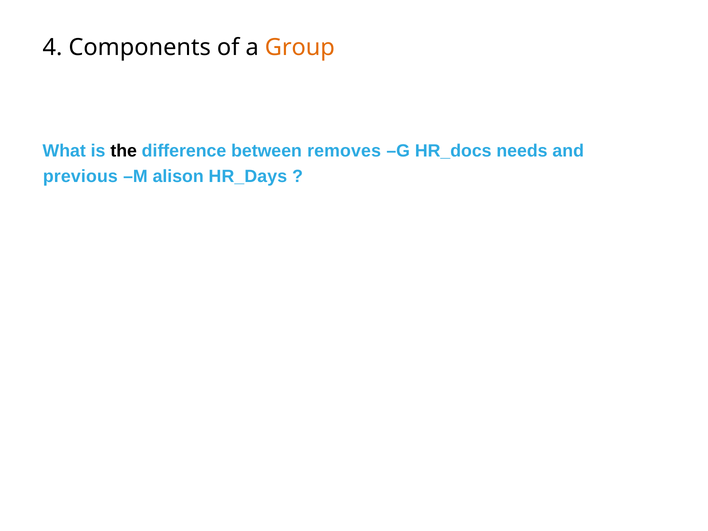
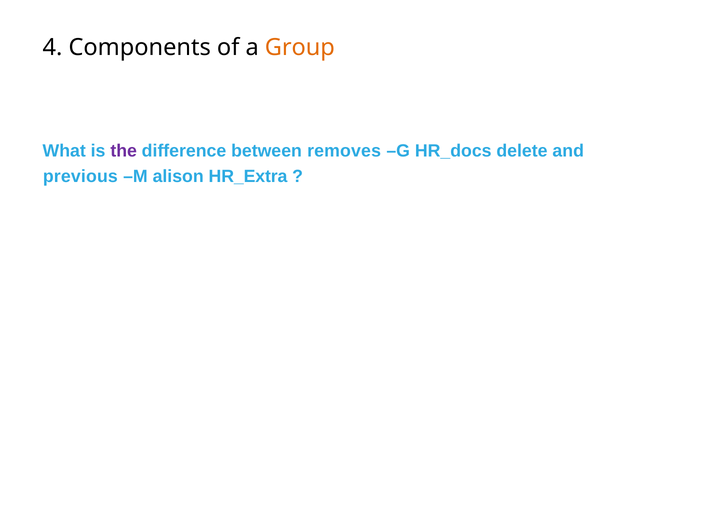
the colour: black -> purple (124, 151)
needs: needs -> delete (522, 151)
HR_Days: HR_Days -> HR_Extra (248, 176)
